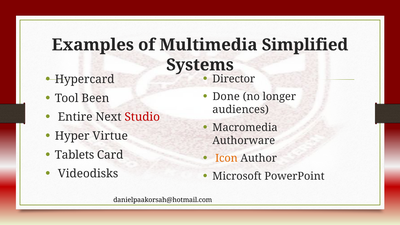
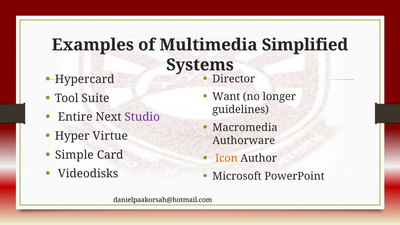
Done: Done -> Want (226, 97)
Been: Been -> Suite (95, 98)
audiences: audiences -> guidelines (241, 110)
Studio colour: red -> purple (142, 117)
Tablets: Tablets -> Simple (74, 155)
